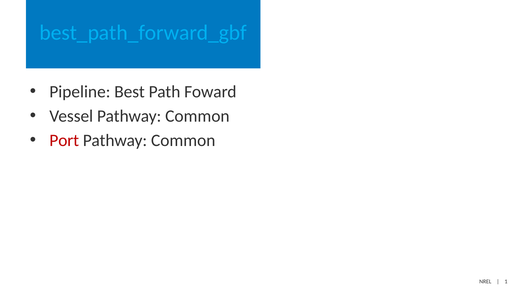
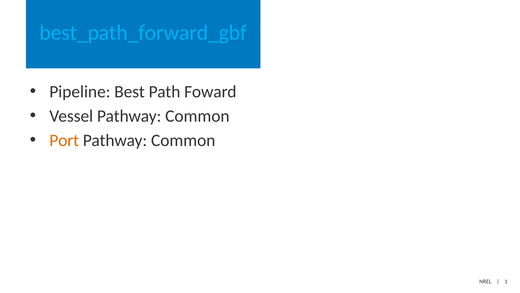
Port colour: red -> orange (64, 140)
